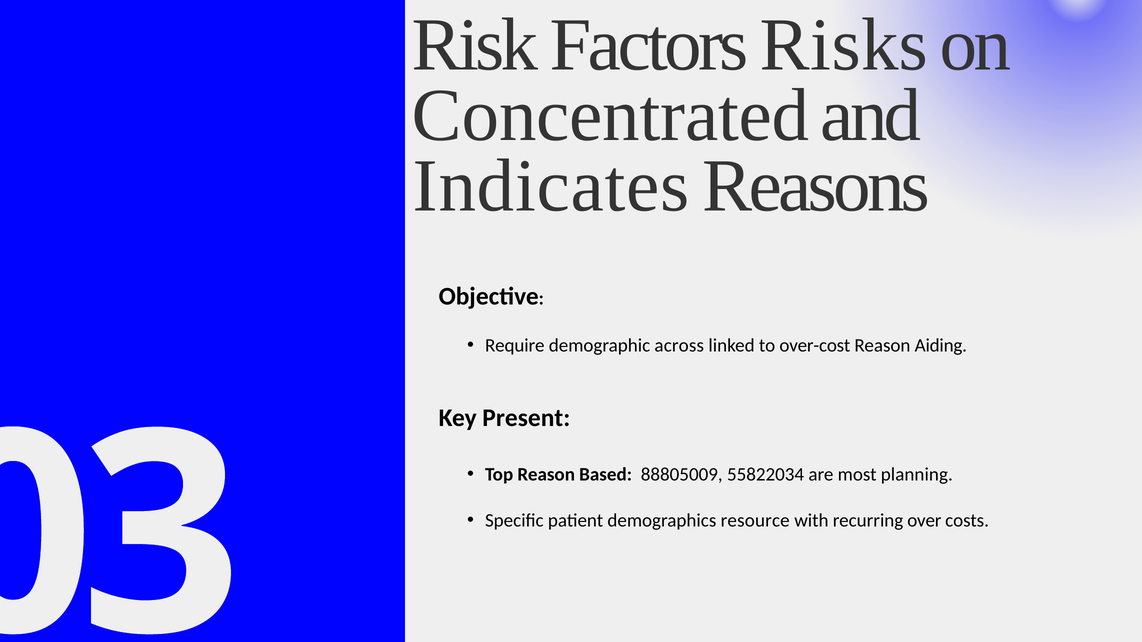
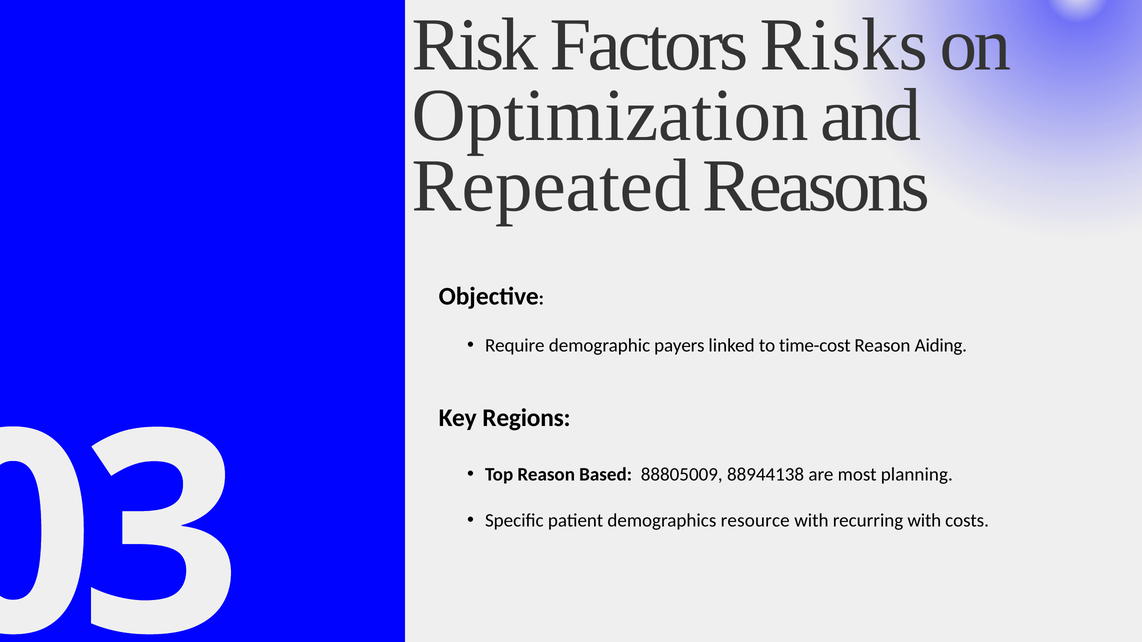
Concentrated: Concentrated -> Optimization (610, 116)
Indicates: Indicates -> Repeated (551, 186)
across: across -> payers (679, 346)
over-cost: over-cost -> time-cost (815, 346)
Present: Present -> Regions (526, 418)
55822034: 55822034 -> 88944138 (766, 475)
recurring over: over -> with (924, 521)
